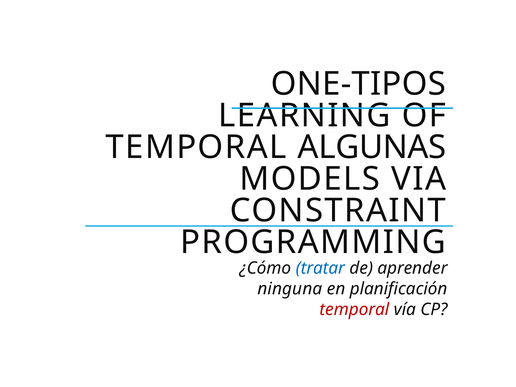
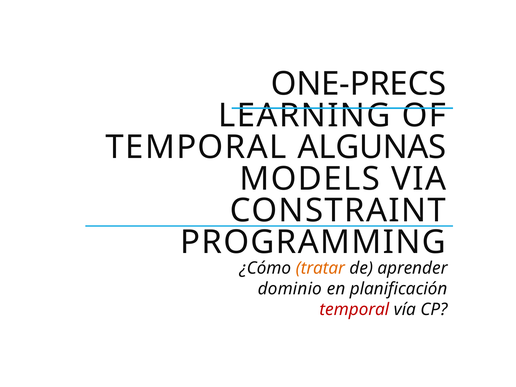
ONE-TIPOS: ONE-TIPOS -> ONE-PRECS (359, 84)
tratar colour: blue -> orange (320, 268)
ninguna: ninguna -> dominio (290, 289)
